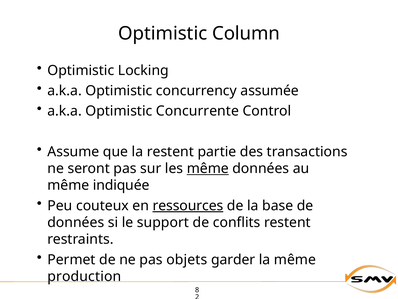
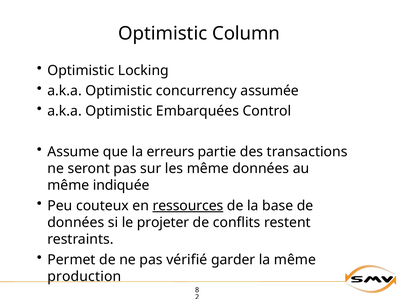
Concurrente: Concurrente -> Embarquées (197, 111)
la restent: restent -> erreurs (170, 151)
même underline: present -> none (208, 168)
support: support -> projeter (163, 222)
objets: objets -> vérifié (187, 259)
